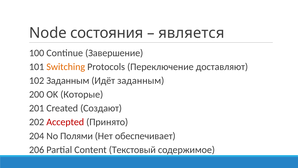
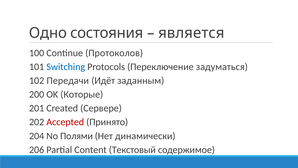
Node: Node -> Одно (48, 33)
Завершение: Завершение -> Протоколов (114, 53)
Switching colour: orange -> blue (66, 67)
доставляют: доставляют -> задуматься (222, 67)
102 Заданным: Заданным -> Передачи (68, 80)
Создают: Создают -> Сервере (101, 108)
обеспечивает: обеспечивает -> динамически (145, 136)
